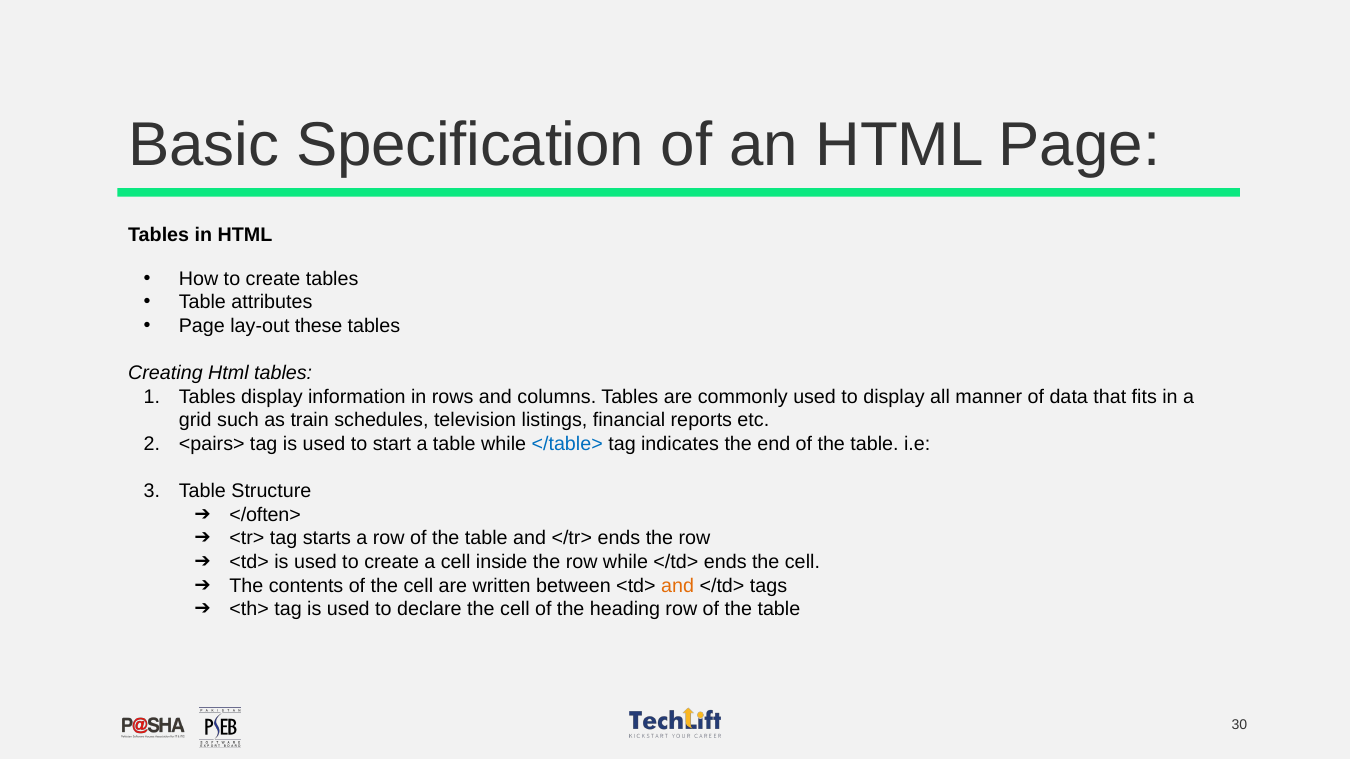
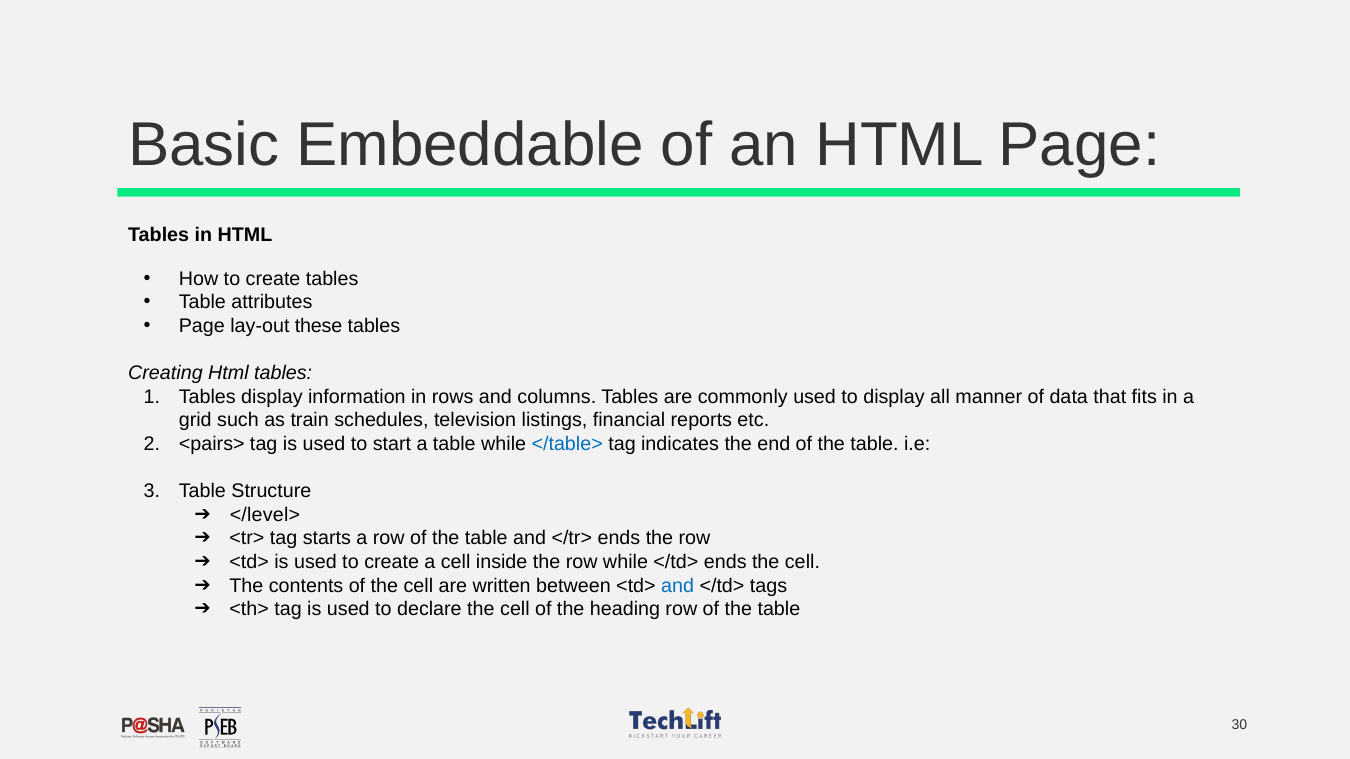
Specification: Specification -> Embeddable (470, 145)
</often>: </often> -> </level> (265, 515)
and colour: orange -> blue (678, 586)
